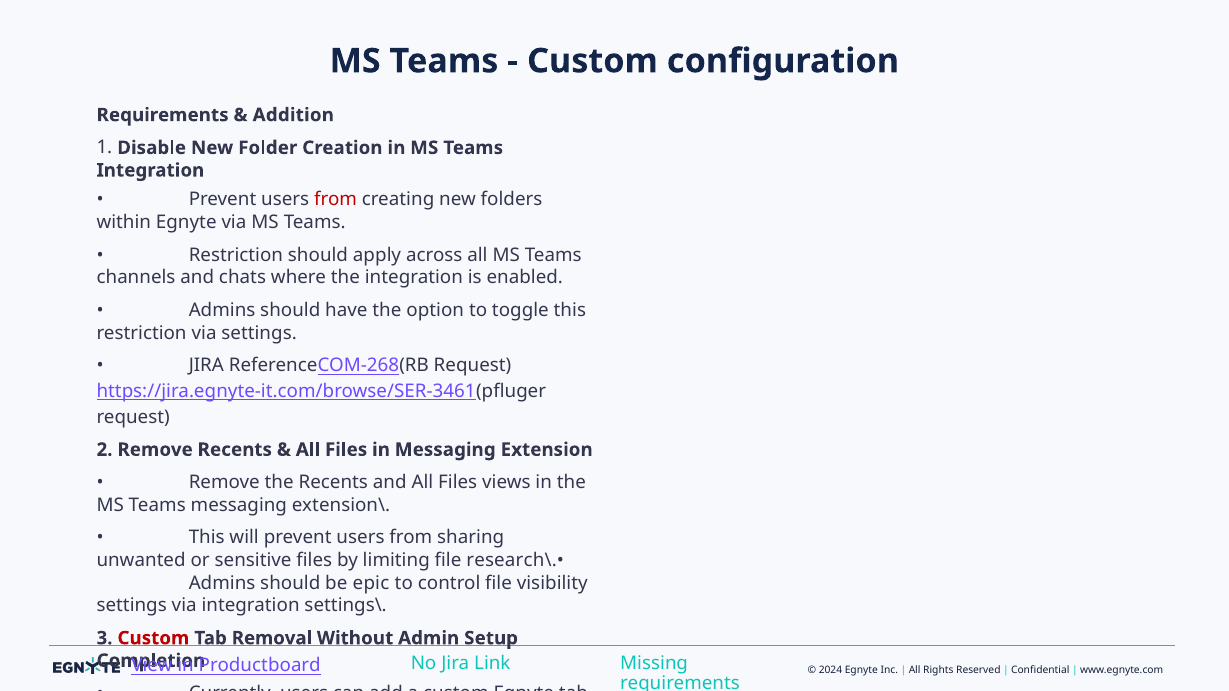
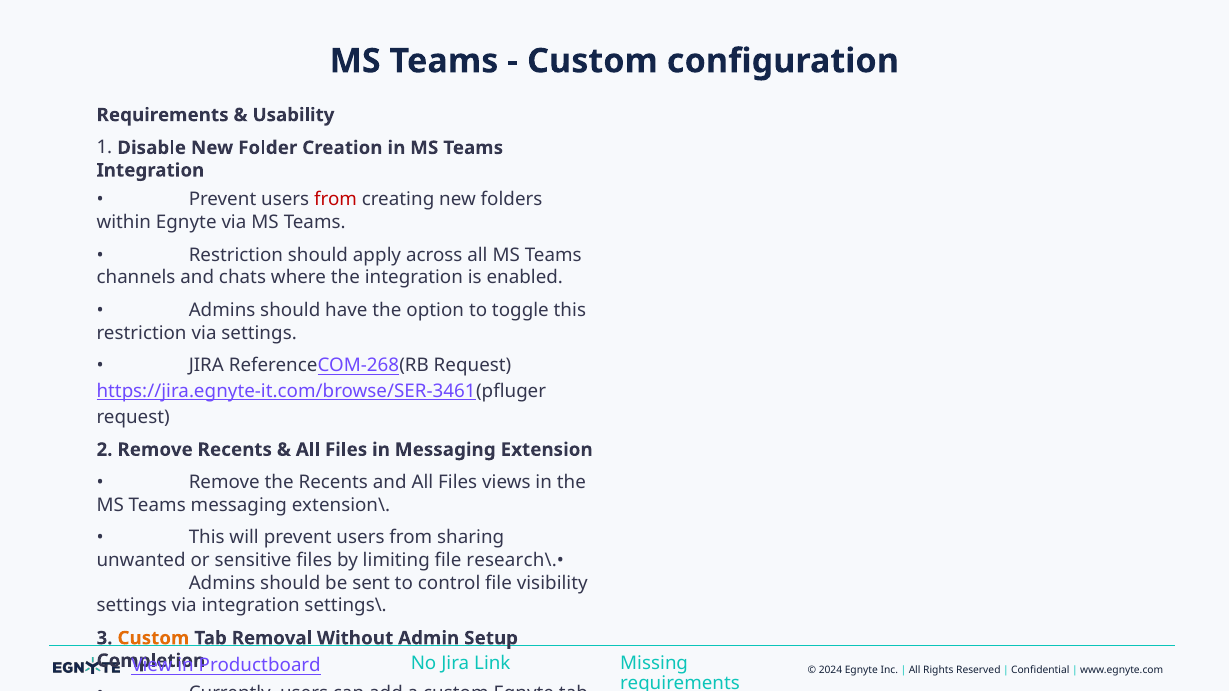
Addition: Addition -> Usability (293, 115)
epic: epic -> sent (371, 583)
Custom colour: red -> orange (153, 638)
